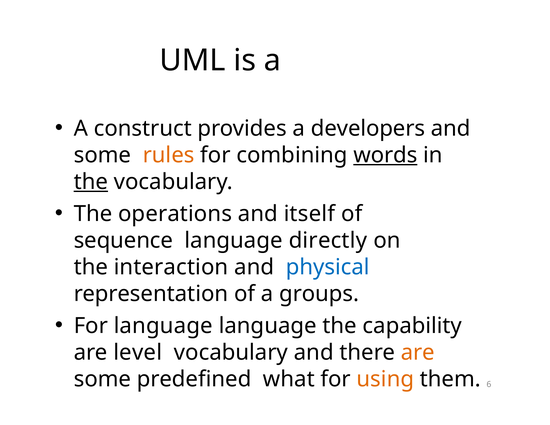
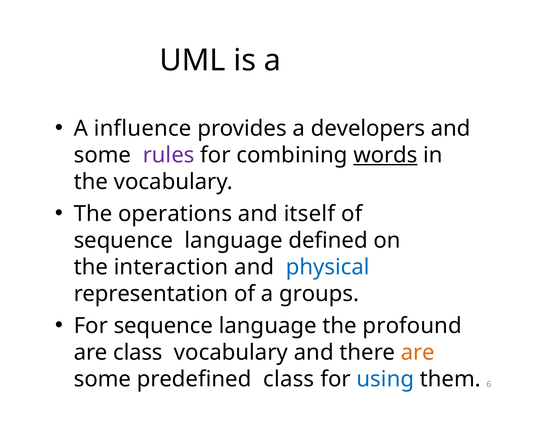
construct: construct -> influence (143, 128)
rules colour: orange -> purple (169, 155)
the underline: present -> none (91, 182)
directly: directly -> defined (328, 240)
For language: language -> sequence (163, 326)
capability: capability -> profound (412, 326)
are level: level -> class (138, 352)
predefined what: what -> class (289, 379)
using colour: orange -> blue (385, 379)
